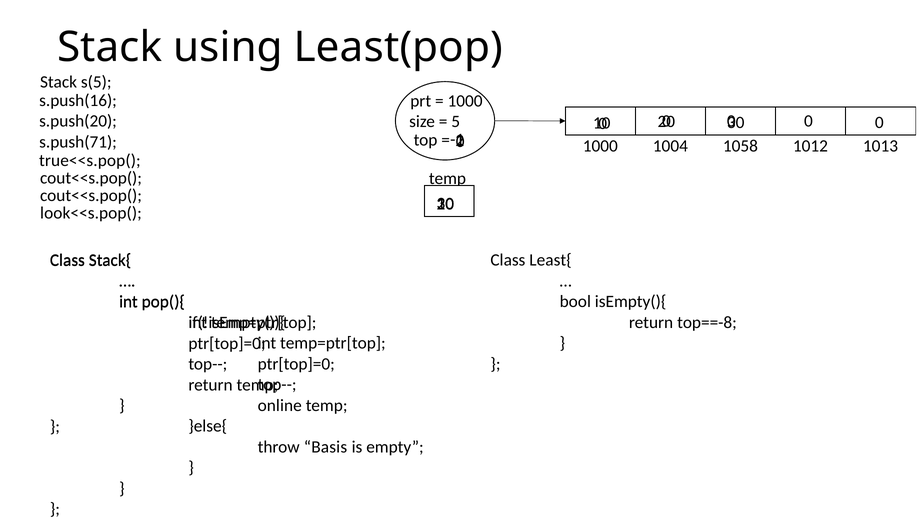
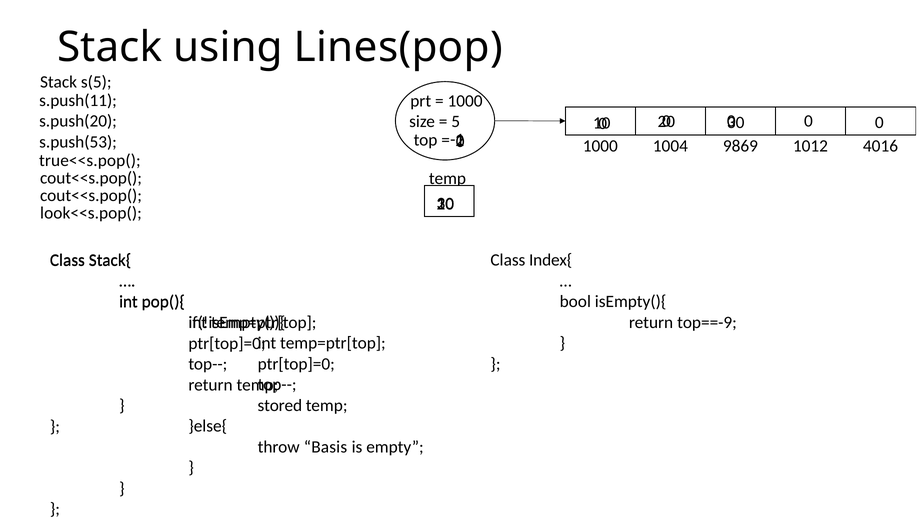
Least(pop: Least(pop -> Lines(pop (398, 47)
s.push(16: s.push(16 -> s.push(11 (78, 100)
s.push(71: s.push(71 -> s.push(53 (78, 142)
1058: 1058 -> 9869 (740, 146)
1013: 1013 -> 4016 (881, 146)
Least{: Least{ -> Index{ (551, 260)
top==-8: top==-8 -> top==-9 (707, 323)
online: online -> stored (280, 406)
